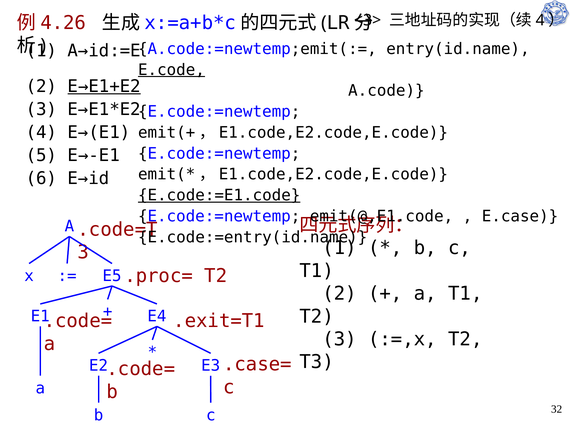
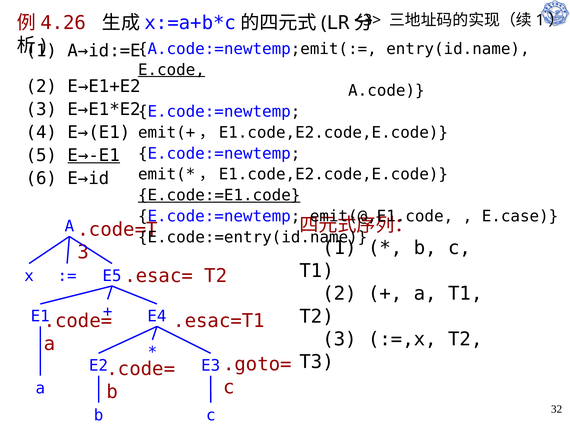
4: 4 -> 1 (540, 20)
E→E1+E2 underline: present -> none (104, 86)
E→-E1 underline: none -> present (94, 155)
.proc=: .proc= -> .esac= (159, 276)
.exit=T1: .exit=T1 -> .esac=T1 (219, 321)
.case=: .case= -> .goto= (257, 364)
